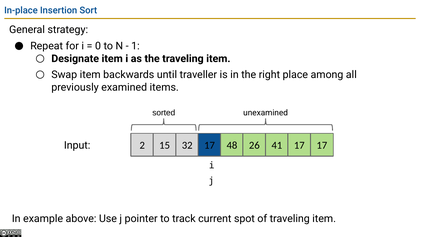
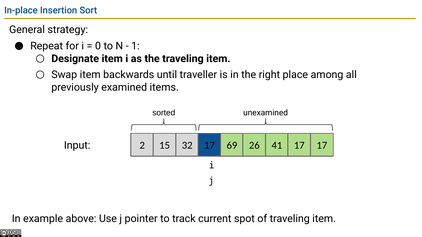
48: 48 -> 69 (232, 146)
